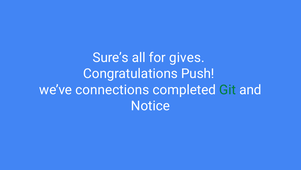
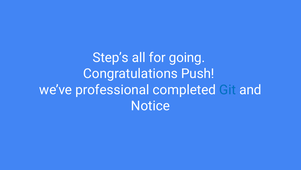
Sure’s: Sure’s -> Step’s (111, 57)
gives: gives -> going (187, 57)
connections: connections -> professional (112, 90)
Git colour: green -> blue (228, 90)
